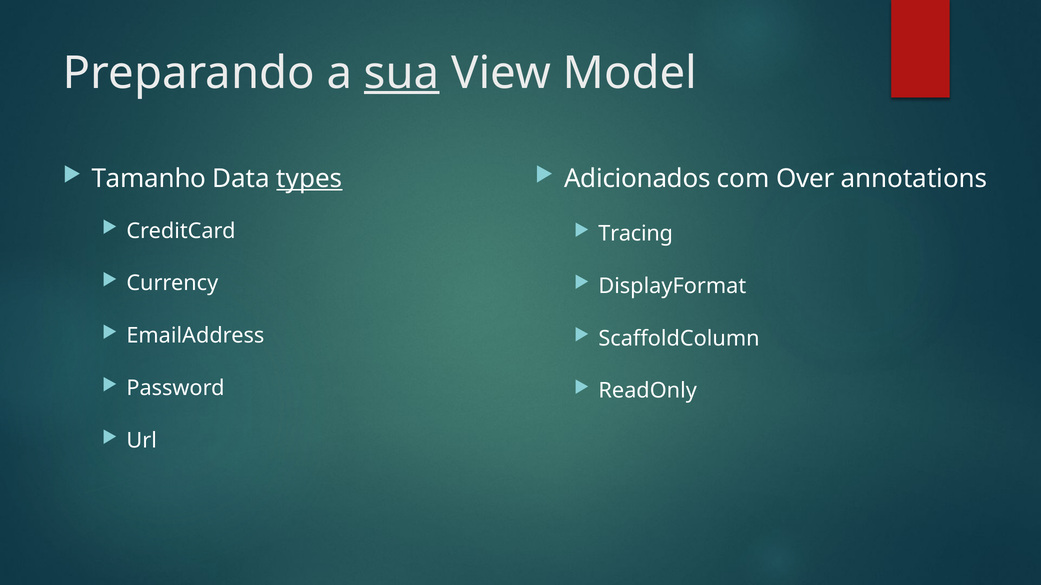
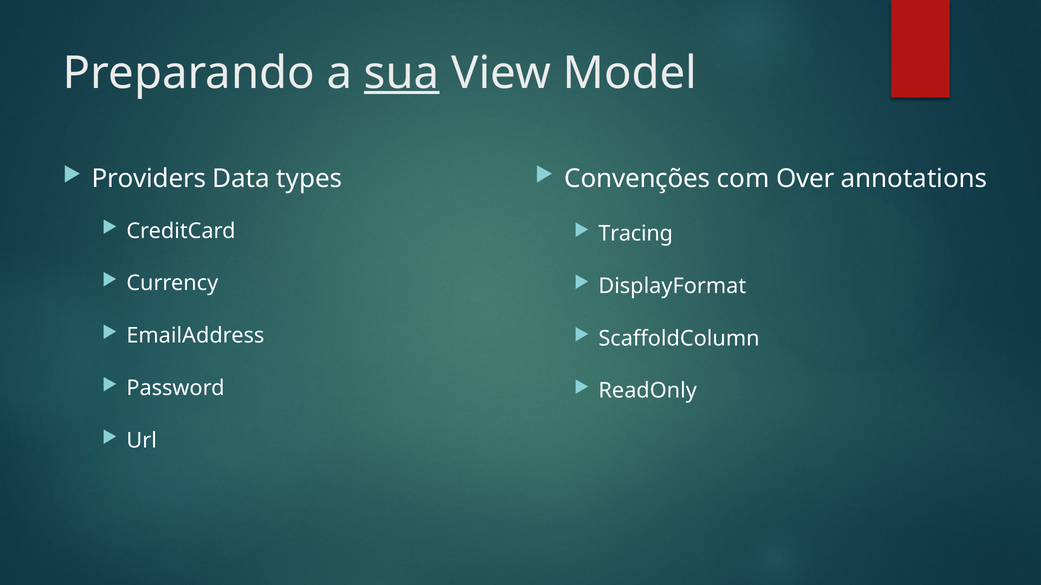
Tamanho: Tamanho -> Providers (149, 179)
types underline: present -> none (309, 179)
Adicionados: Adicionados -> Convenções (637, 179)
